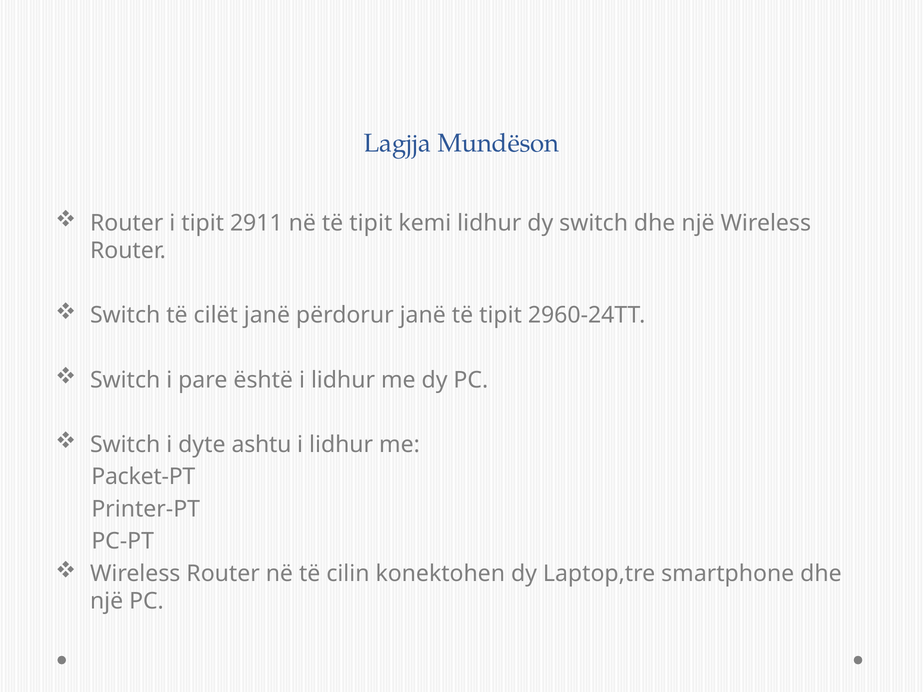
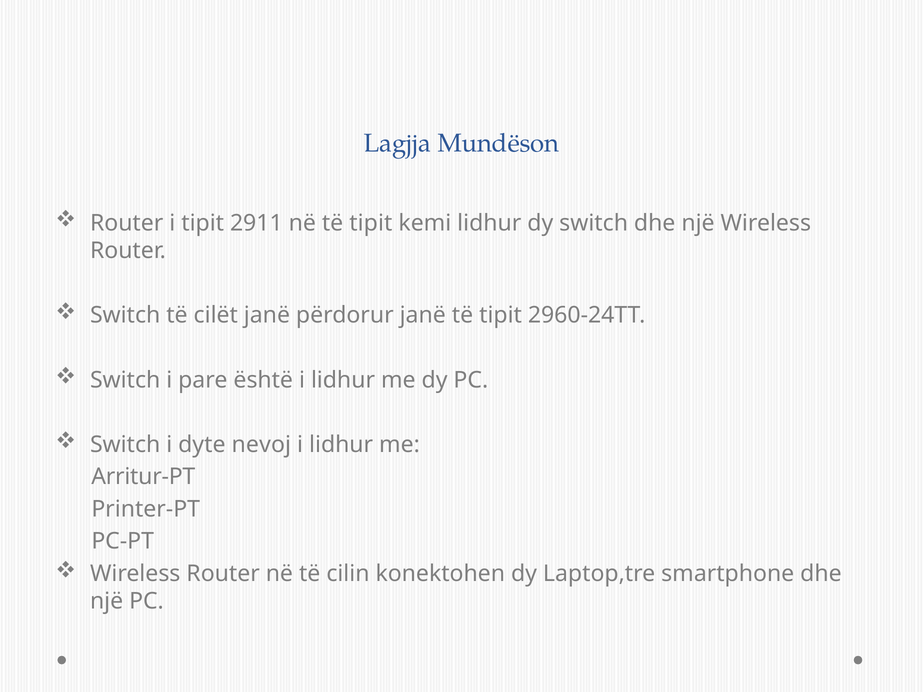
ashtu: ashtu -> nevoj (261, 445)
Packet-PT: Packet-PT -> Arritur-PT (143, 477)
